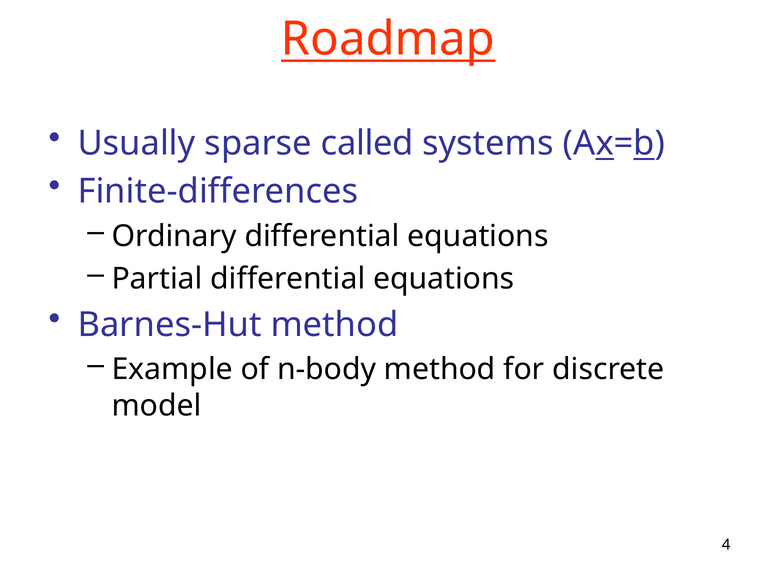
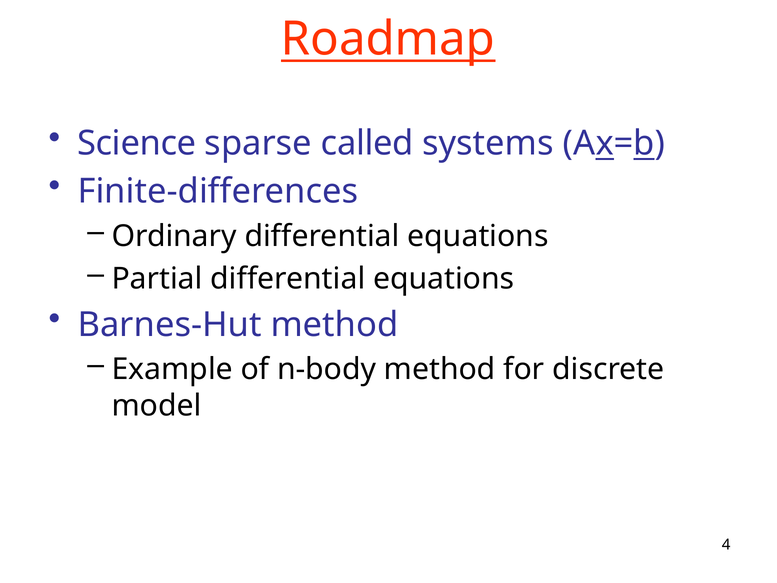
Usually: Usually -> Science (137, 143)
